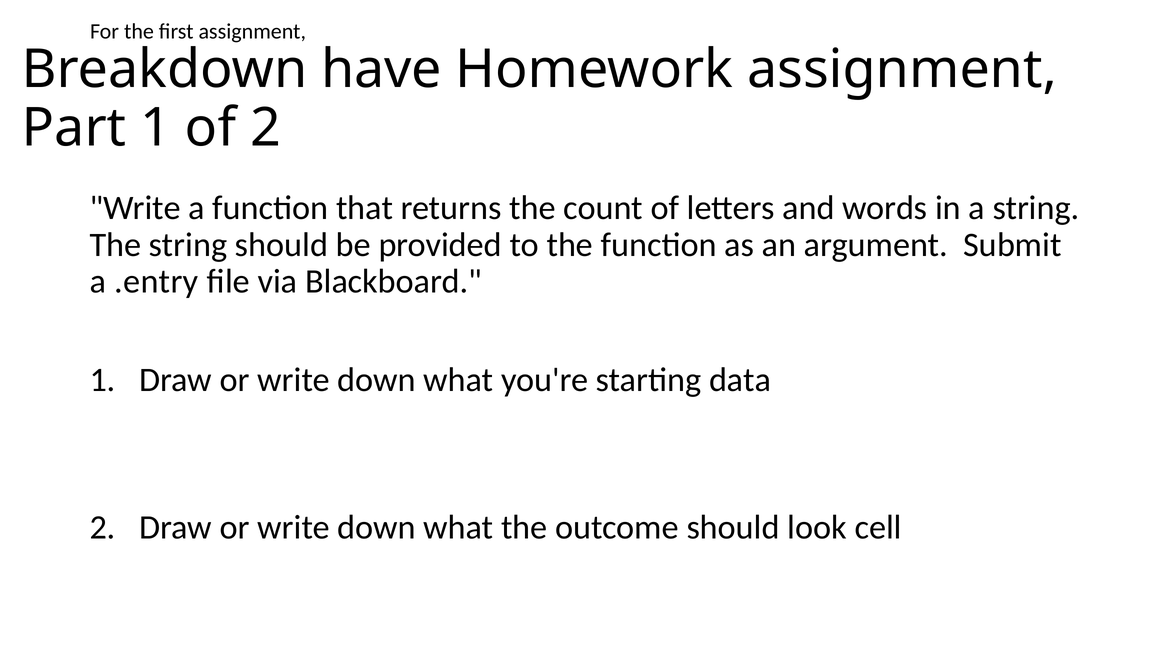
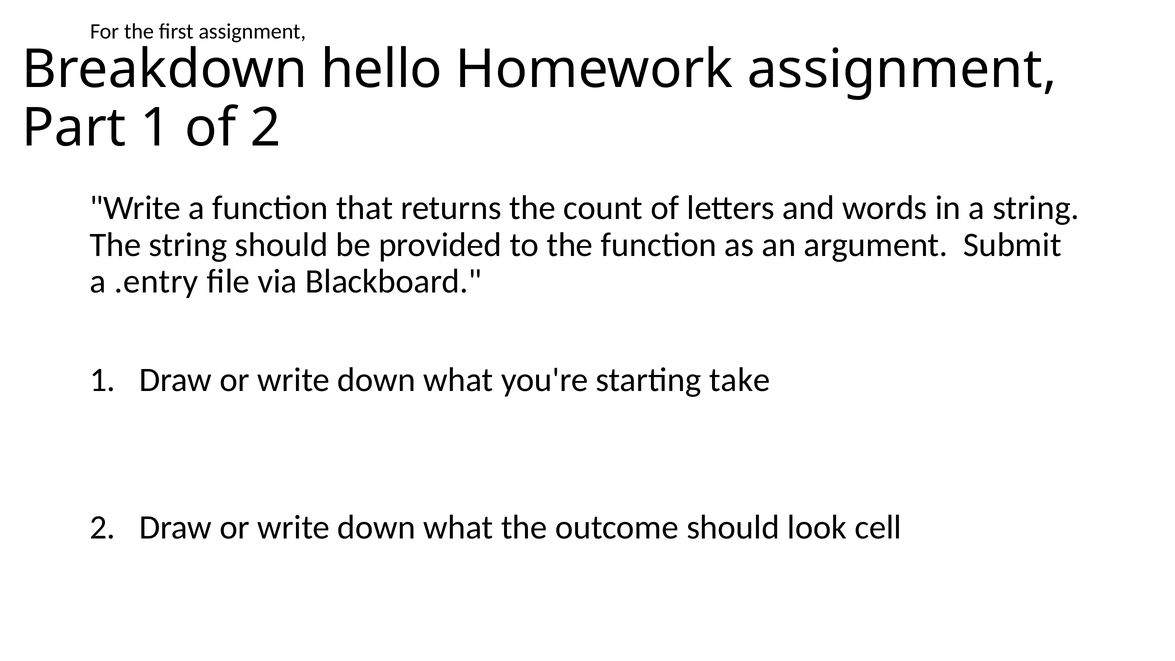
have: have -> hello (382, 70)
data: data -> take (740, 380)
